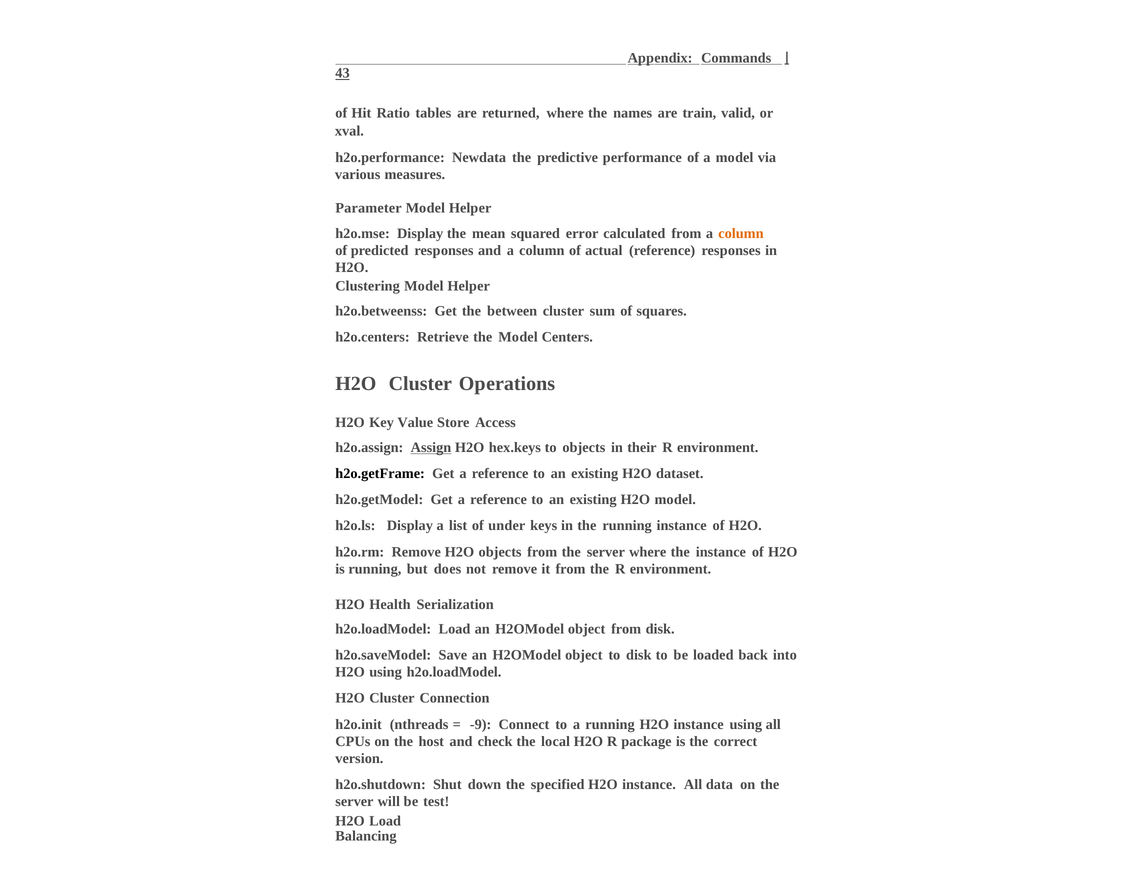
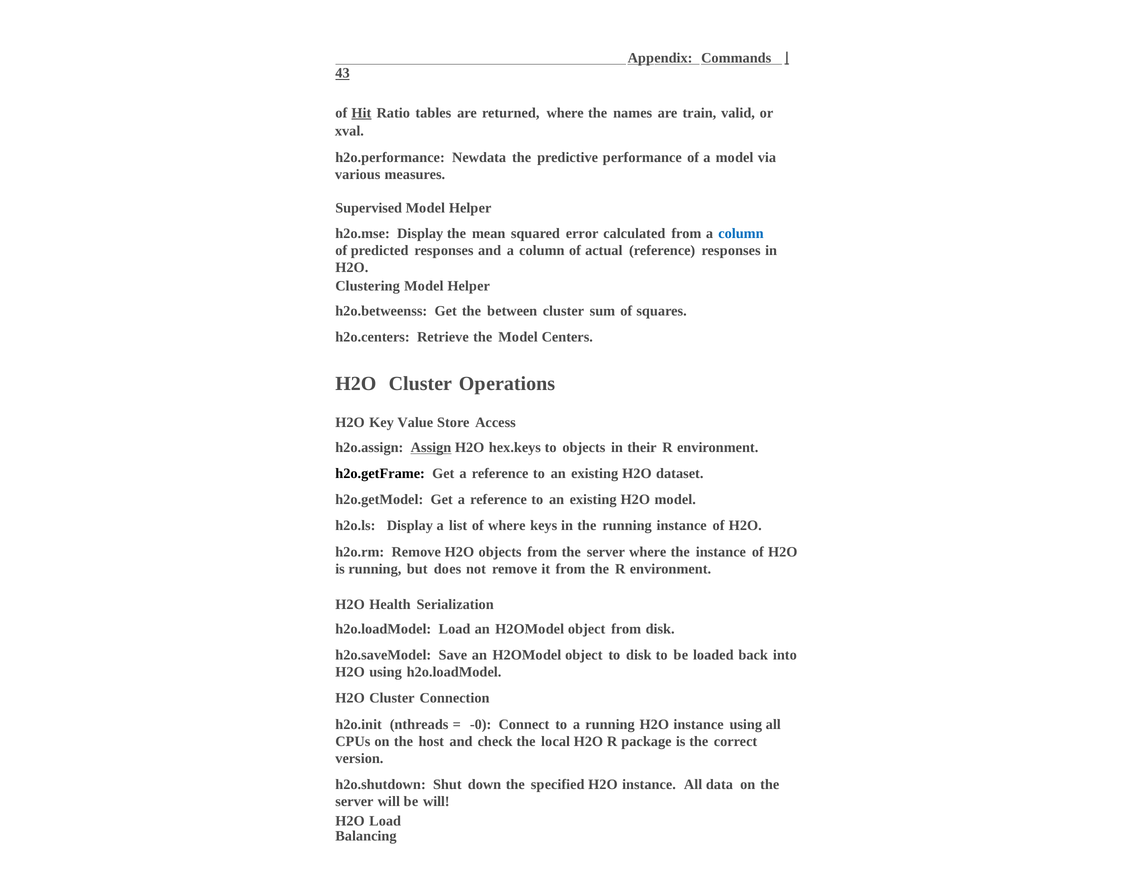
Hit underline: none -> present (361, 113)
Parameter: Parameter -> Supervised (369, 208)
column colour: orange -> blue (741, 233)
of under: under -> where (507, 525)
-9: -9 -> -0 (481, 724)
be test: test -> will (436, 801)
